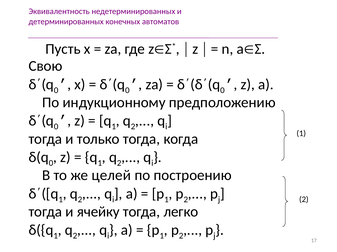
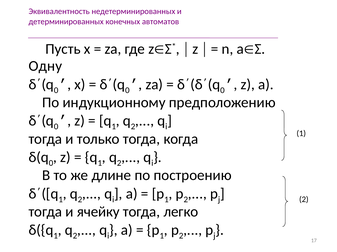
Свою: Свою -> Одну (45, 66)
целей: целей -> длине (111, 176)
